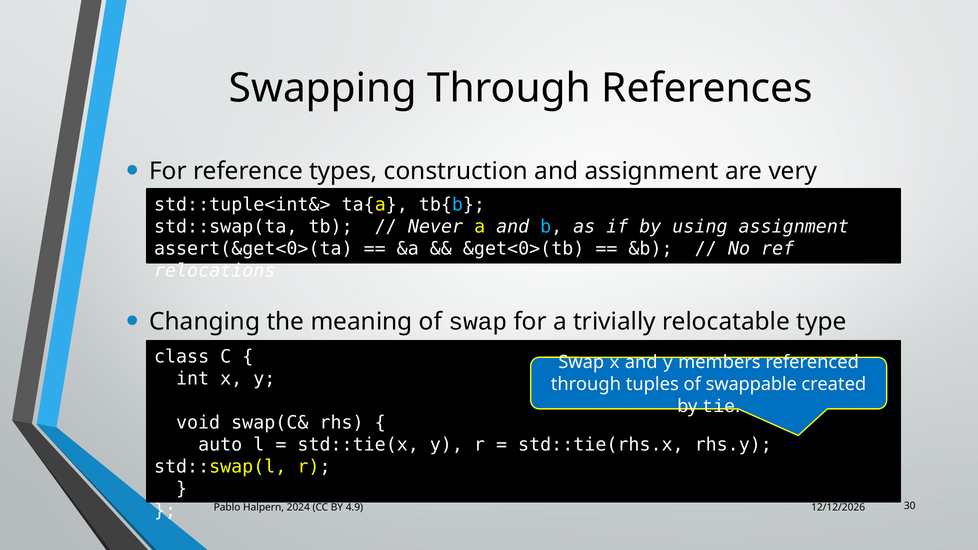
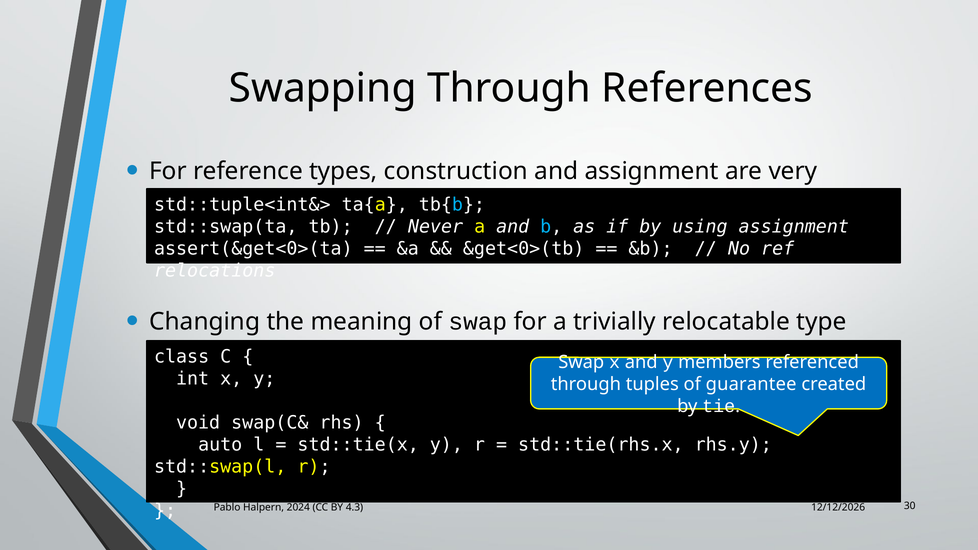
swappable: swappable -> guarantee (751, 384)
4.9: 4.9 -> 4.3 (354, 507)
